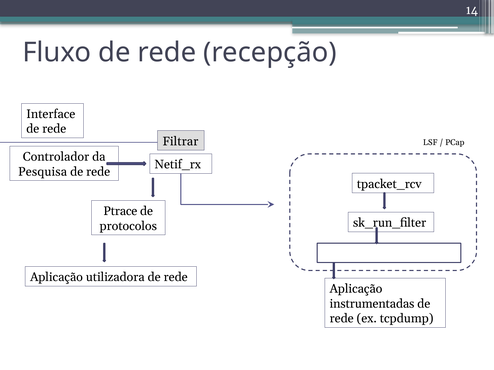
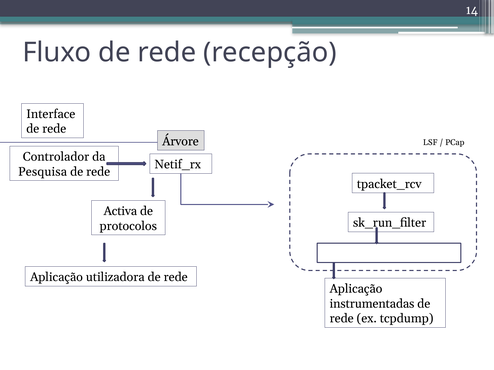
Filtrar: Filtrar -> Árvore (181, 141)
Ptrace: Ptrace -> Activa (120, 211)
